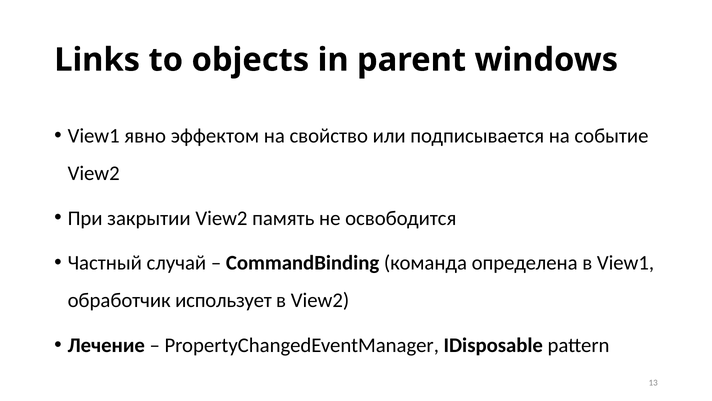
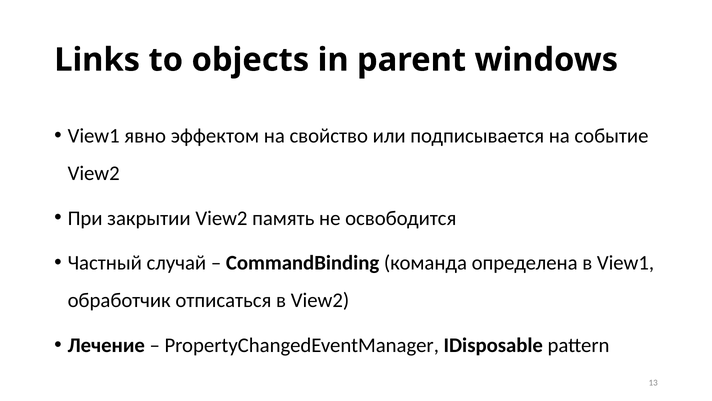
использует: использует -> отписаться (223, 300)
